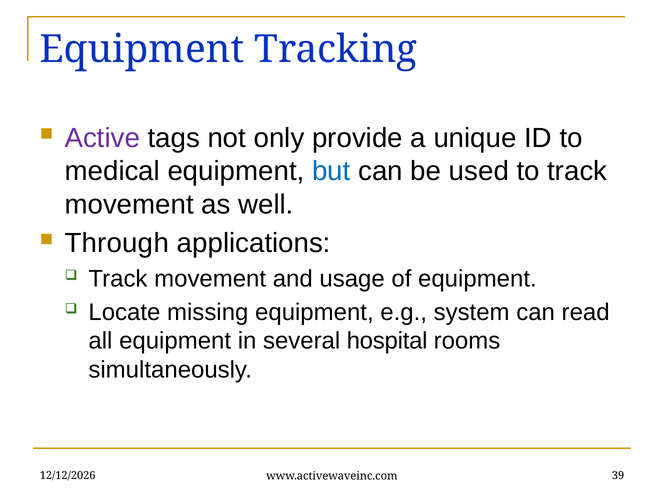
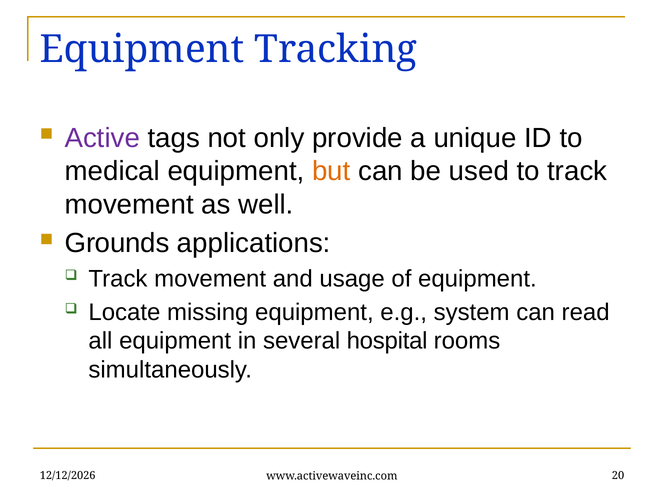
but colour: blue -> orange (331, 171)
Through: Through -> Grounds (117, 243)
39: 39 -> 20 (618, 476)
